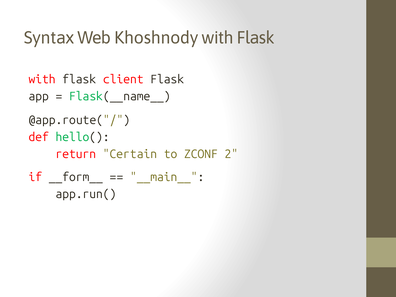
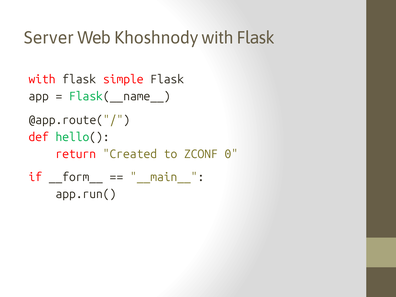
Syntax: Syntax -> Server (49, 38)
client: client -> simple (123, 79)
Certain: Certain -> Created (130, 154)
2: 2 -> 0 (231, 154)
